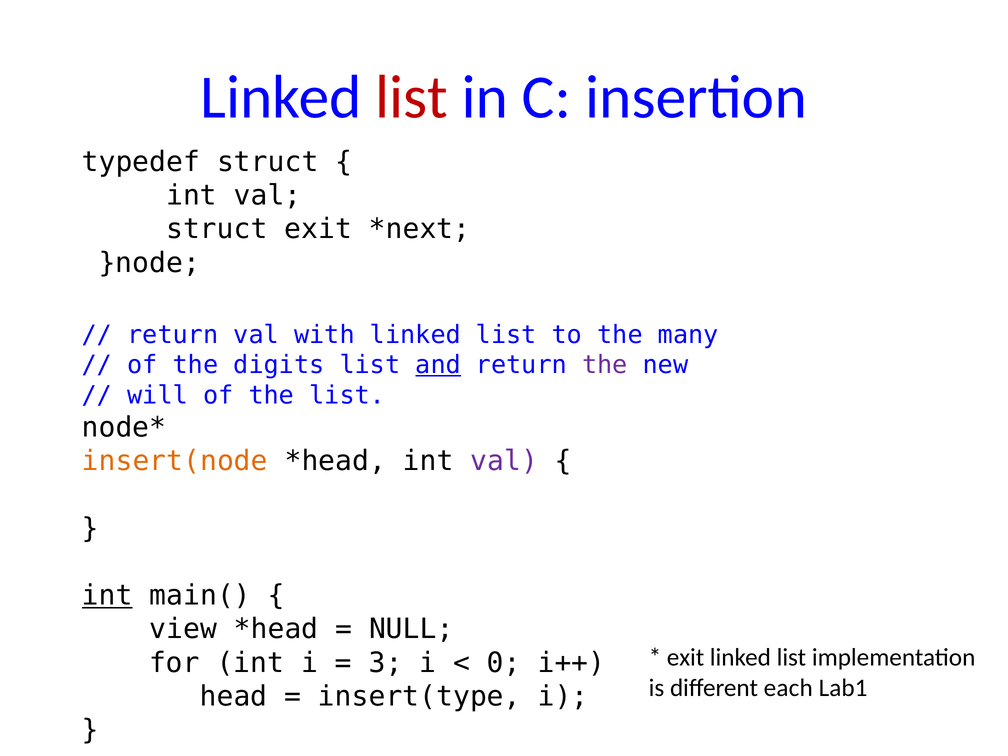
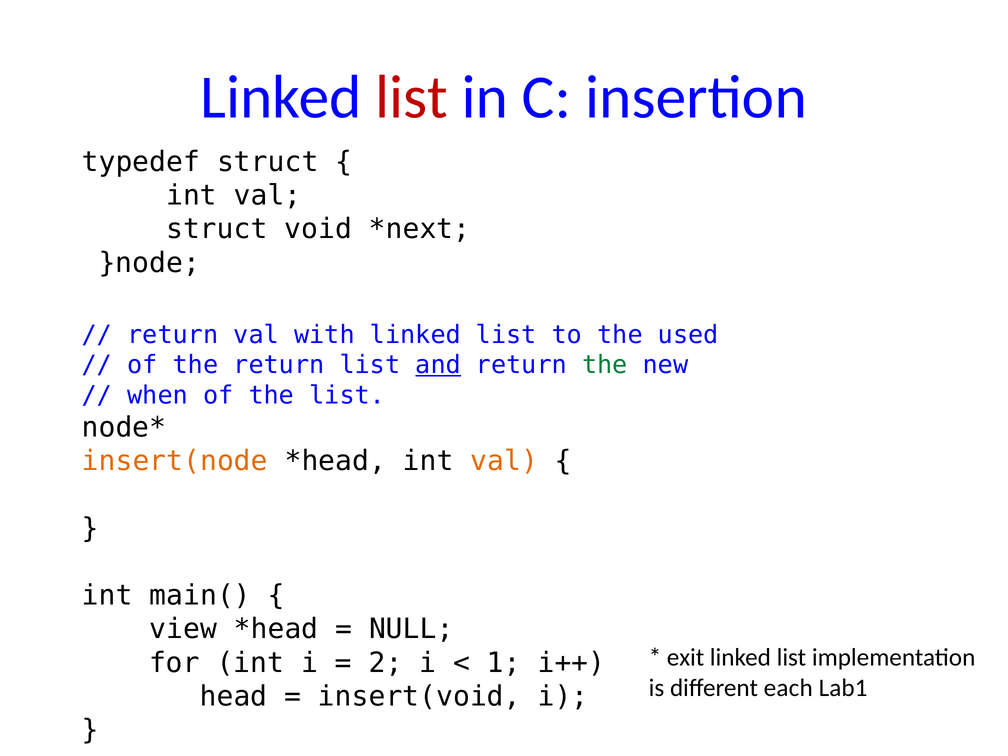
struct exit: exit -> void (318, 229)
many: many -> used (688, 335)
the digits: digits -> return (279, 365)
the colour: purple -> green (605, 365)
will: will -> when (158, 395)
val colour: purple -> orange (504, 461)
int underline: present -> none (107, 596)
3: 3 -> 2 (386, 663)
0: 0 -> 1 (504, 663)
insert(type: insert(type -> insert(void (419, 696)
